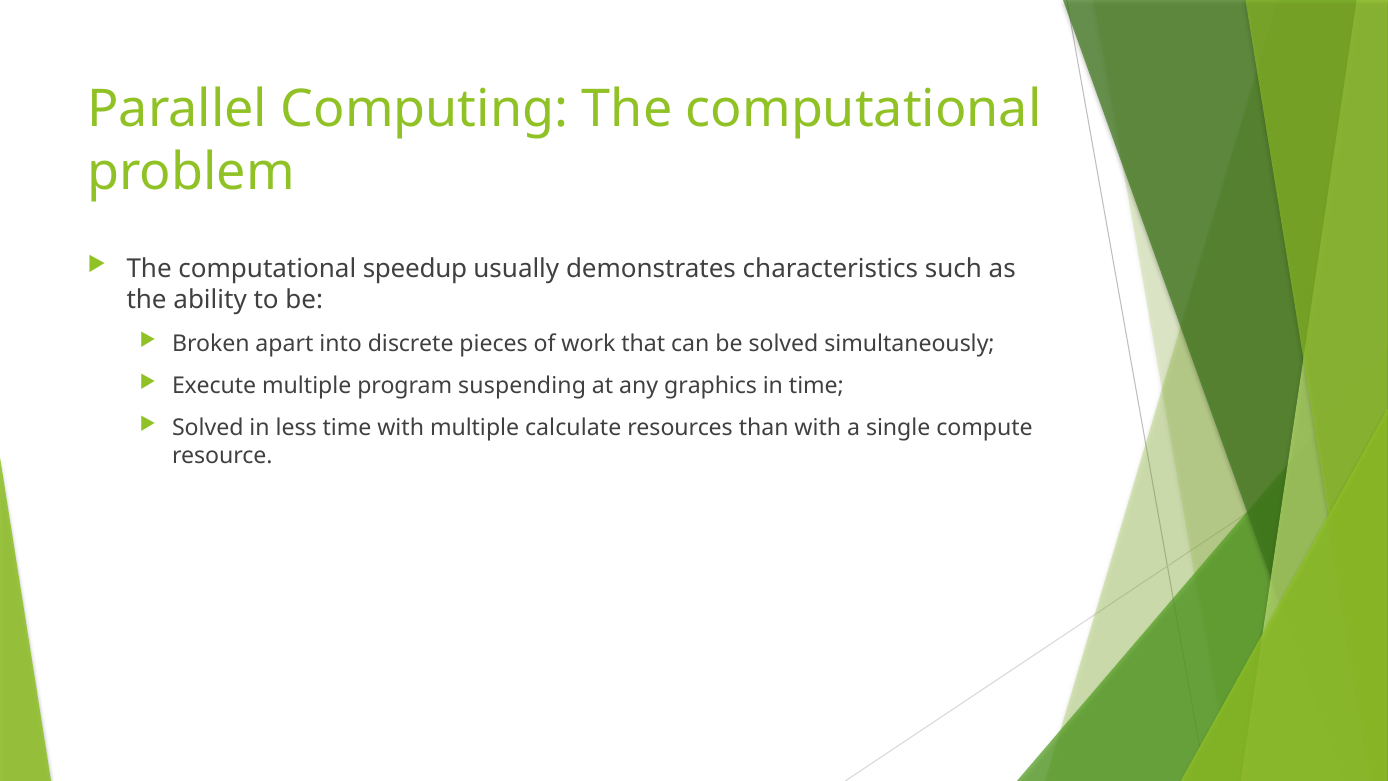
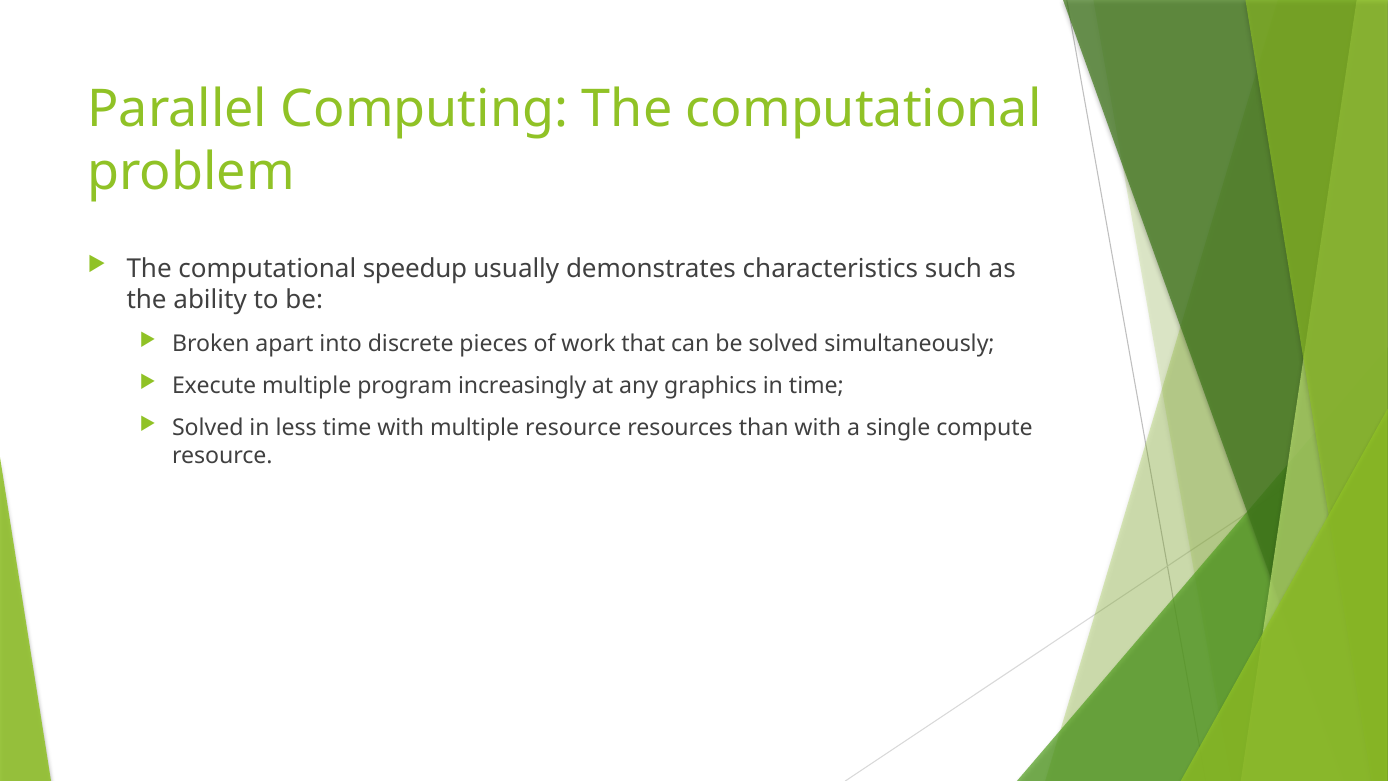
suspending: suspending -> increasingly (522, 386)
multiple calculate: calculate -> resource (573, 428)
